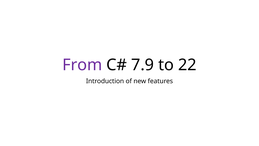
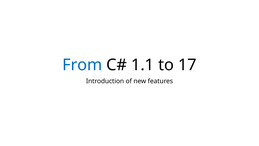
From colour: purple -> blue (82, 65)
7.9: 7.9 -> 1.1 (143, 65)
22: 22 -> 17 (187, 65)
